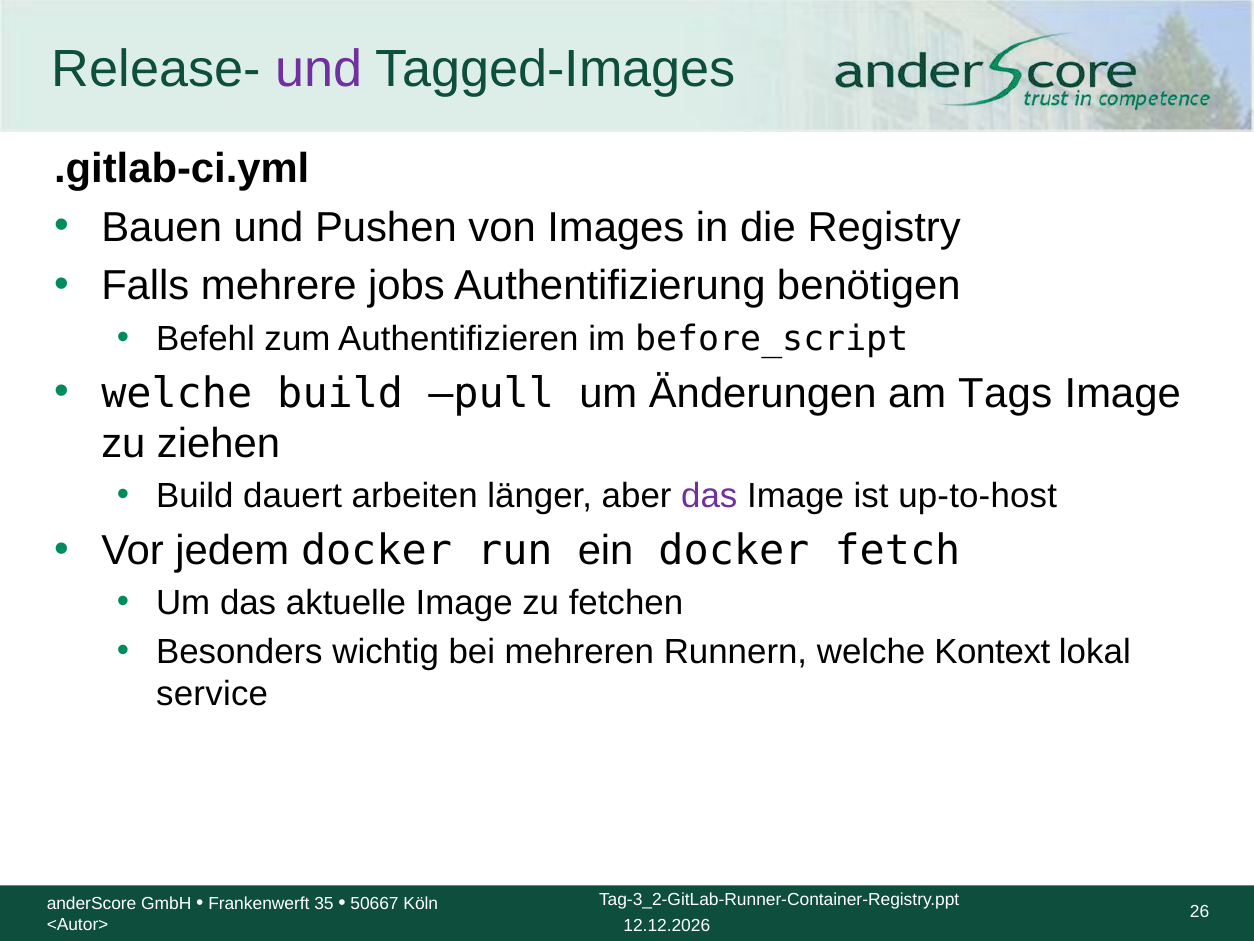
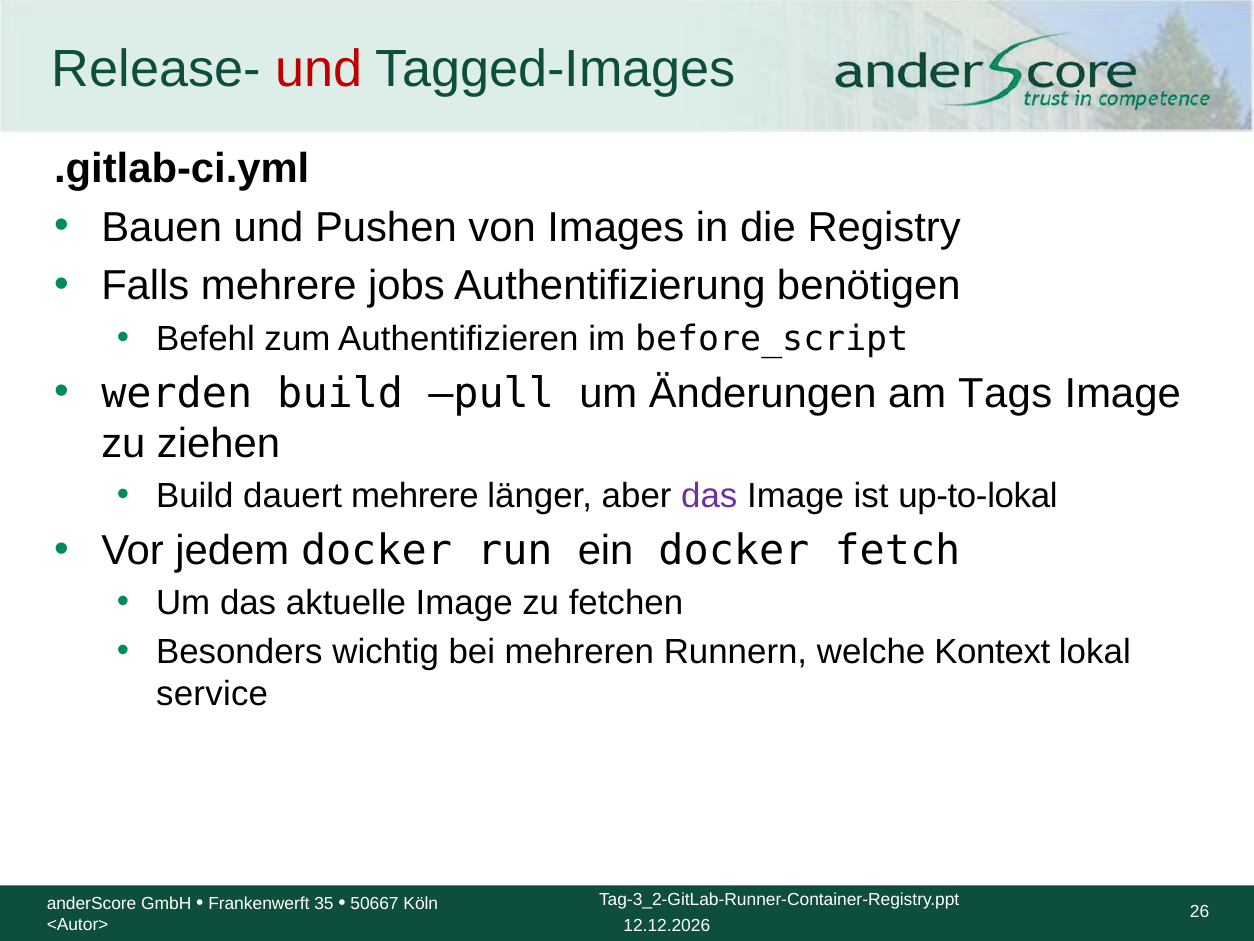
und colour: purple -> red (319, 69)
welche: welche -> werden (177, 393)
dauert arbeiten: arbeiten -> mehrere (415, 496)
up-to-host: up-to-host -> up-to-lokal (978, 496)
